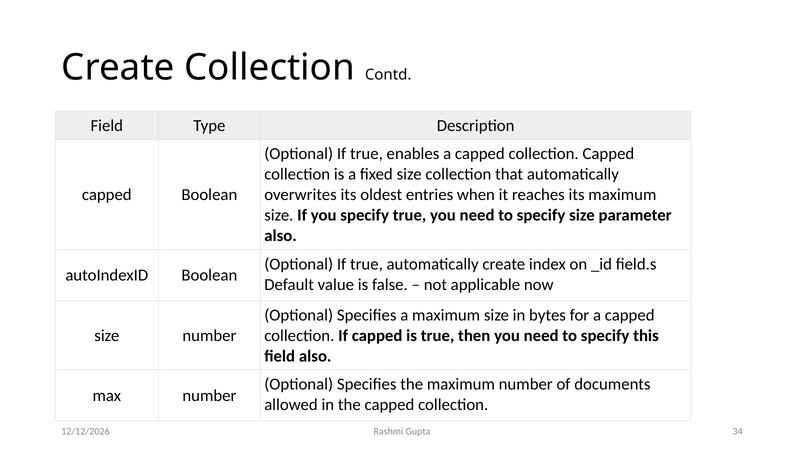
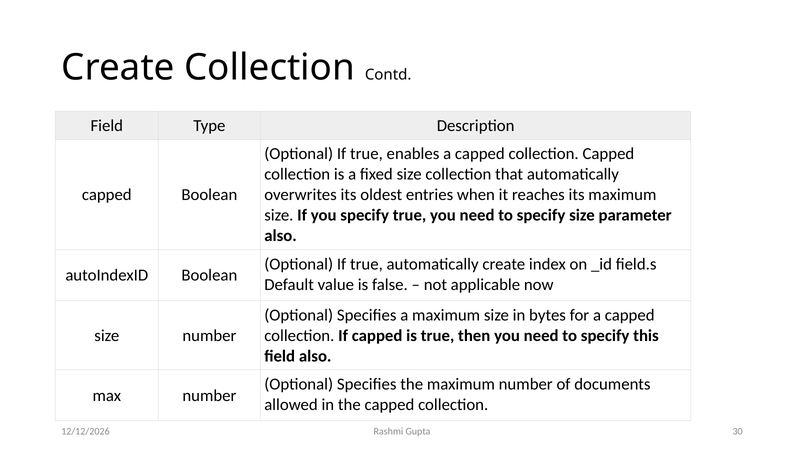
34: 34 -> 30 (738, 432)
